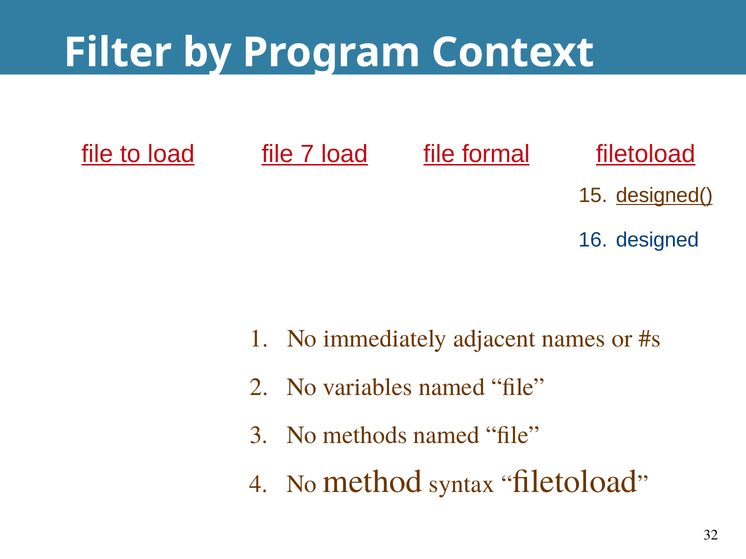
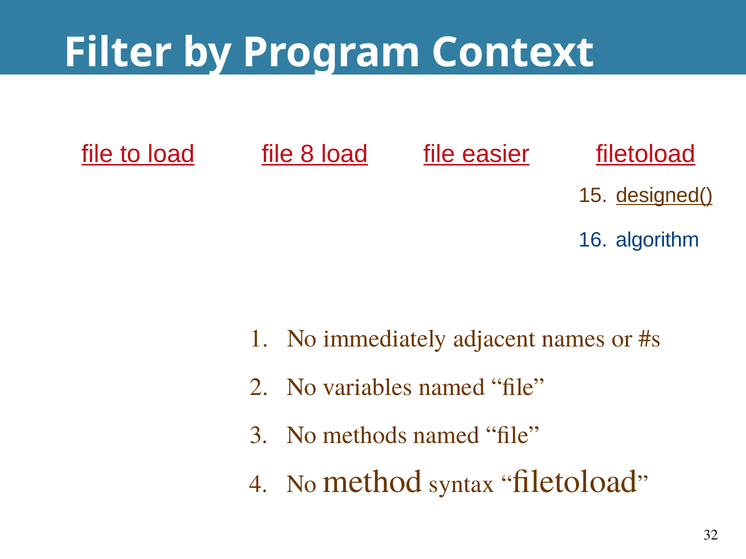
7: 7 -> 8 (307, 154)
formal: formal -> easier (496, 154)
designed: designed -> algorithm (657, 240)
